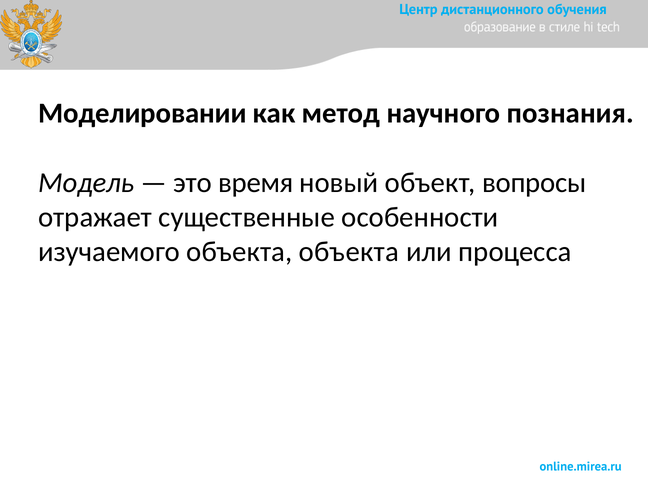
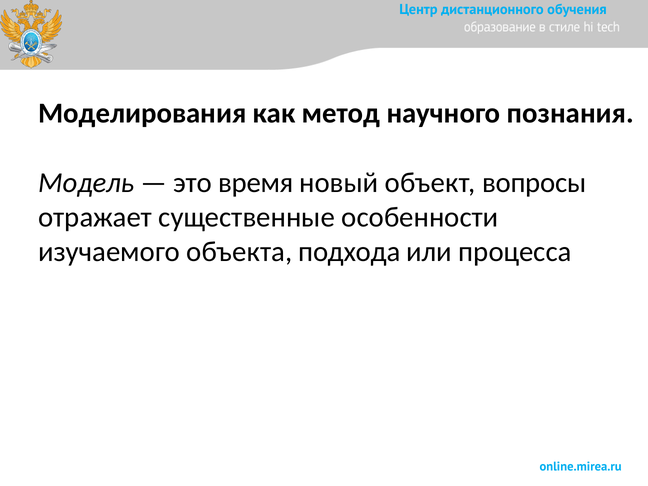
Моделировании: Моделировании -> Моделирования (142, 113)
объекта объекта: объекта -> подхода (349, 252)
